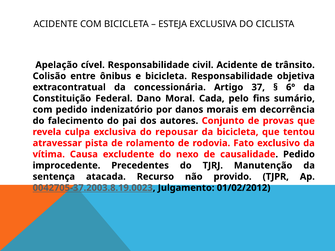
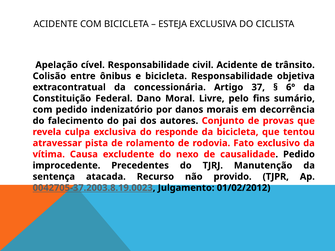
Cada: Cada -> Livre (212, 99)
repousar: repousar -> responde (177, 132)
